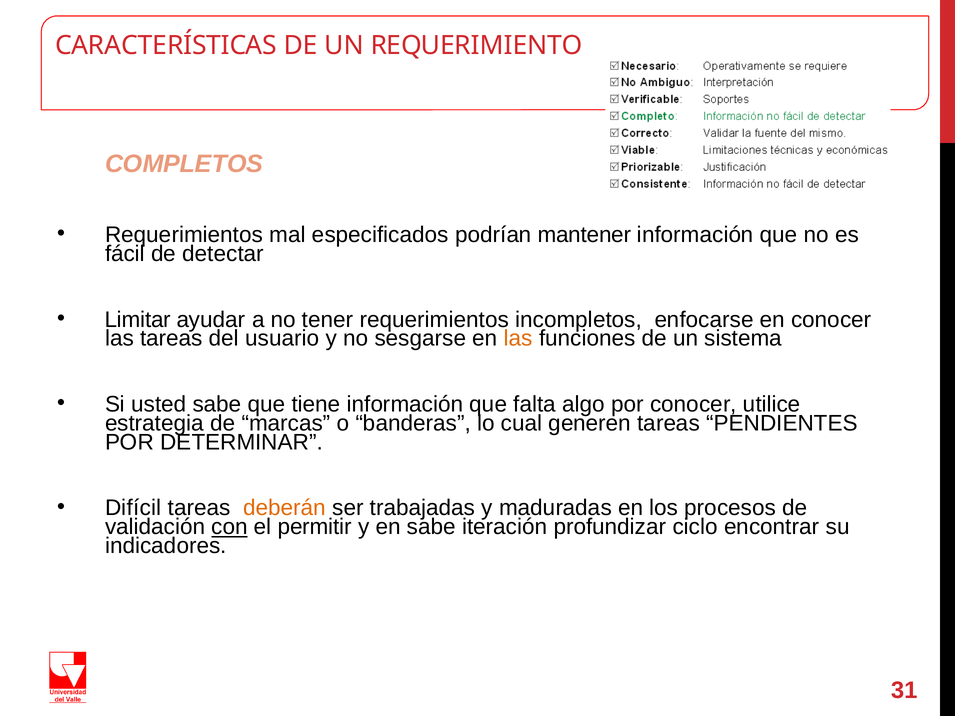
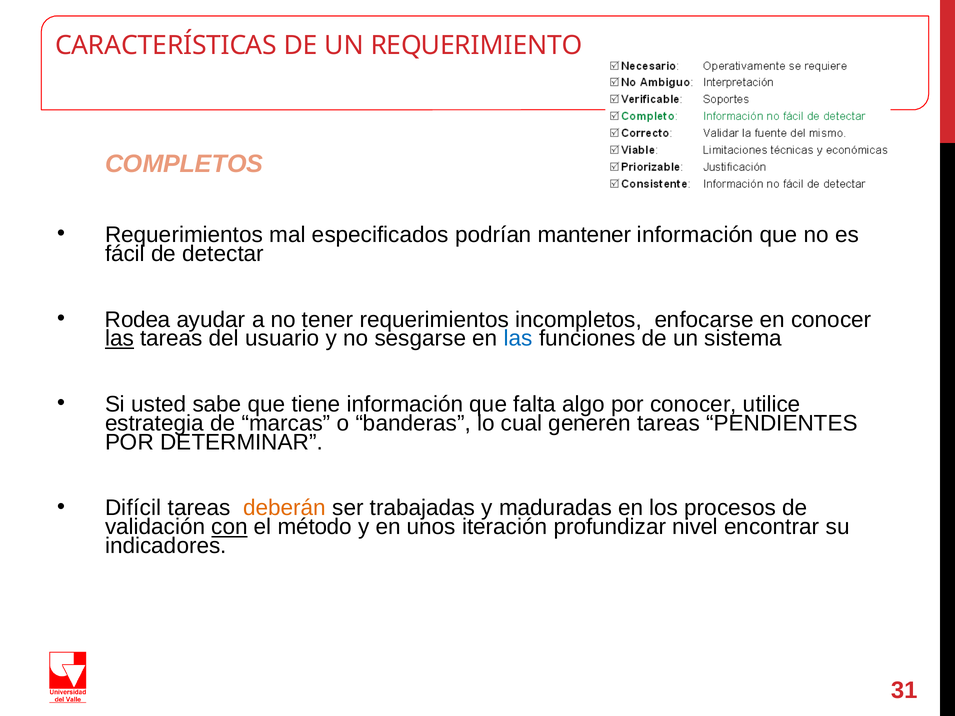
Limitar: Limitar -> Rodea (138, 320)
las underline: none -> present (119, 339)
las colour: orange -> blue (518, 339)
permitir: permitir -> método (315, 527)
en sabe: sabe -> unos (431, 527)
ciclo: ciclo -> nivel (695, 527)
